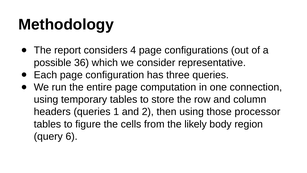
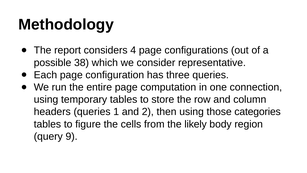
36: 36 -> 38 (82, 63)
processor: processor -> categories (258, 112)
6: 6 -> 9 (72, 136)
